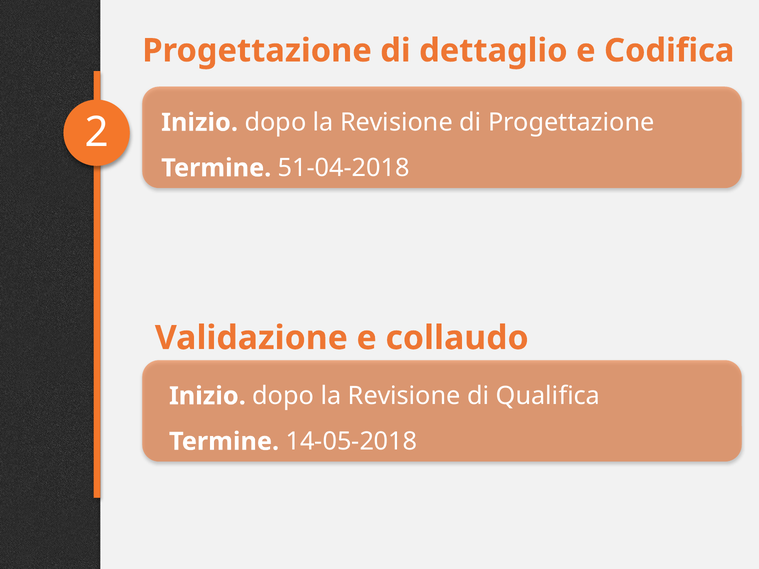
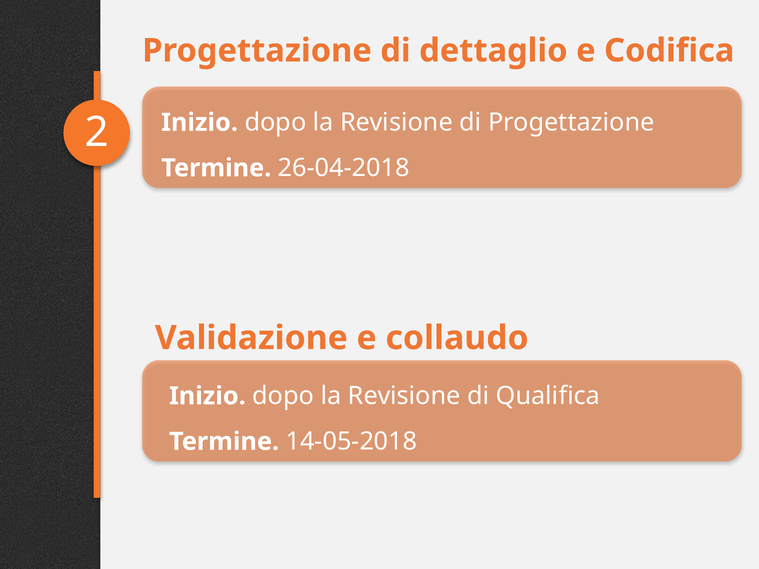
51-04-2018: 51-04-2018 -> 26-04-2018 (344, 168)
